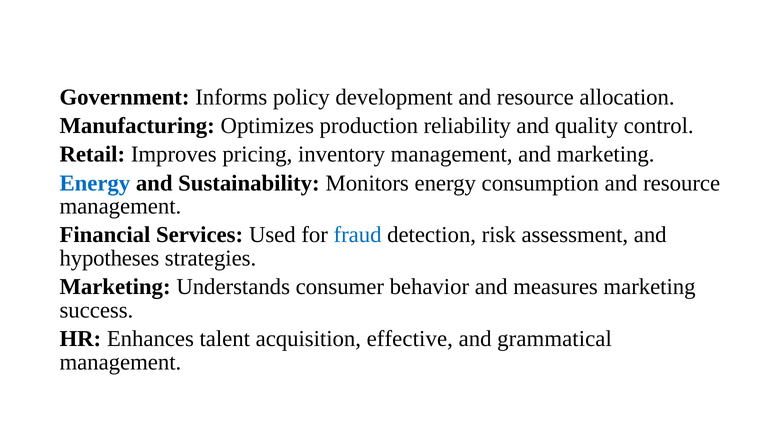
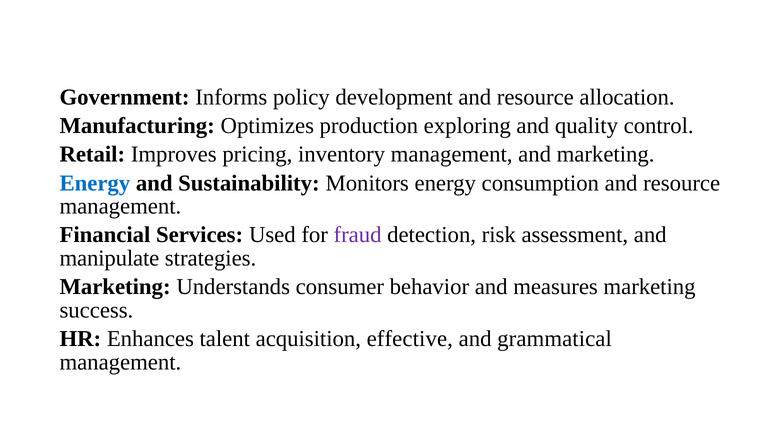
reliability: reliability -> exploring (467, 126)
fraud colour: blue -> purple (358, 235)
hypotheses: hypotheses -> manipulate (109, 259)
